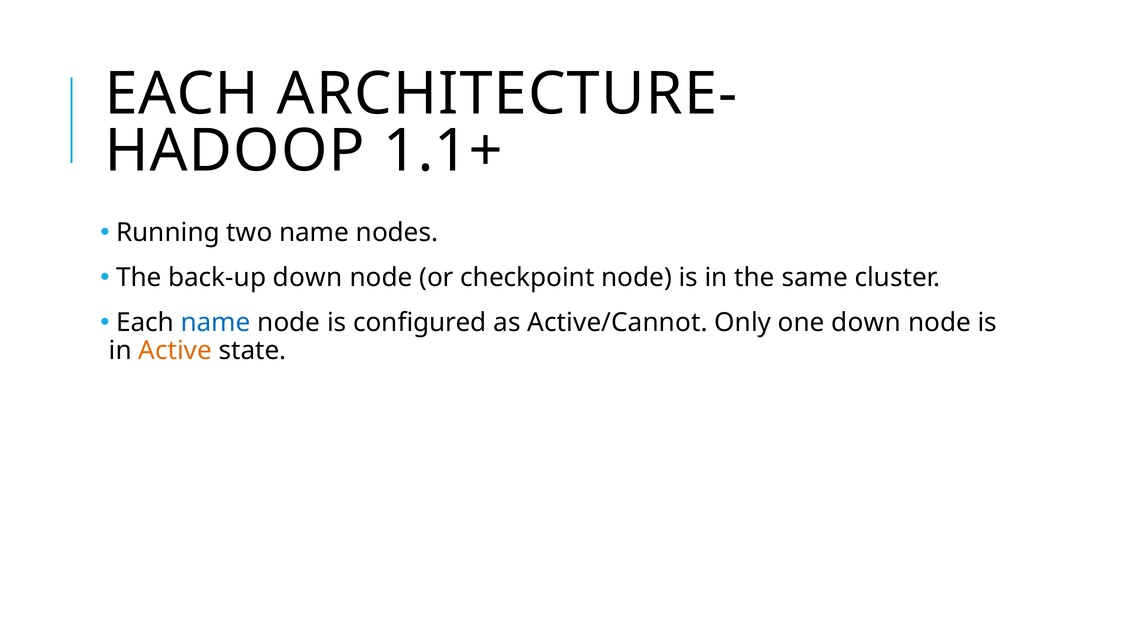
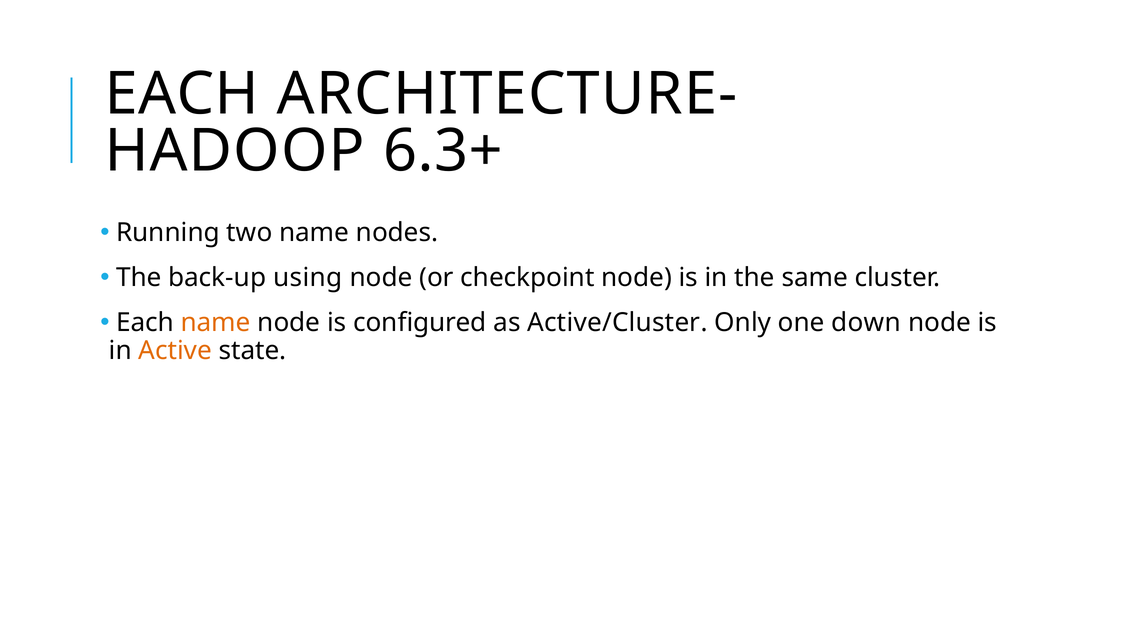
1.1+: 1.1+ -> 6.3+ (443, 151)
back-up down: down -> using (308, 277)
name colour: blue -> orange (216, 322)
Active/Cannot: Active/Cannot -> Active/Cluster (617, 322)
